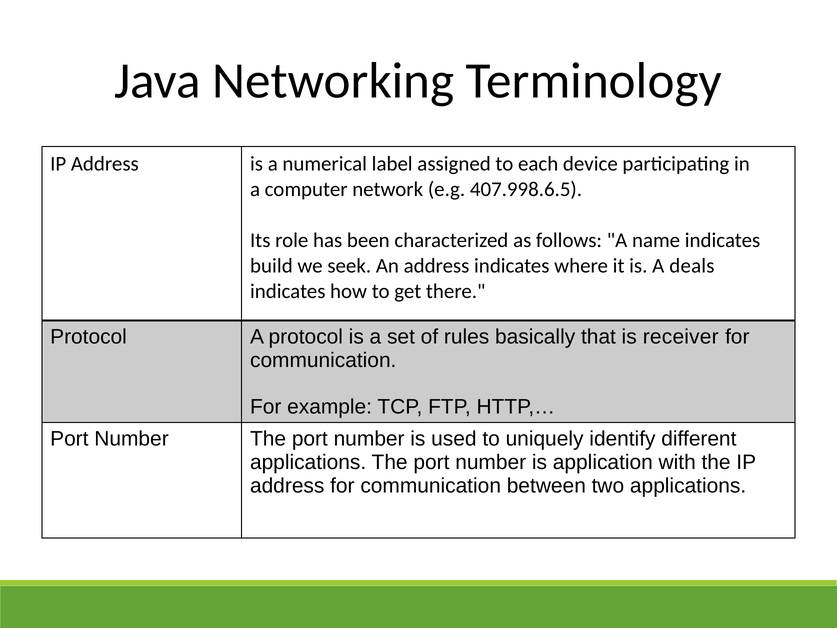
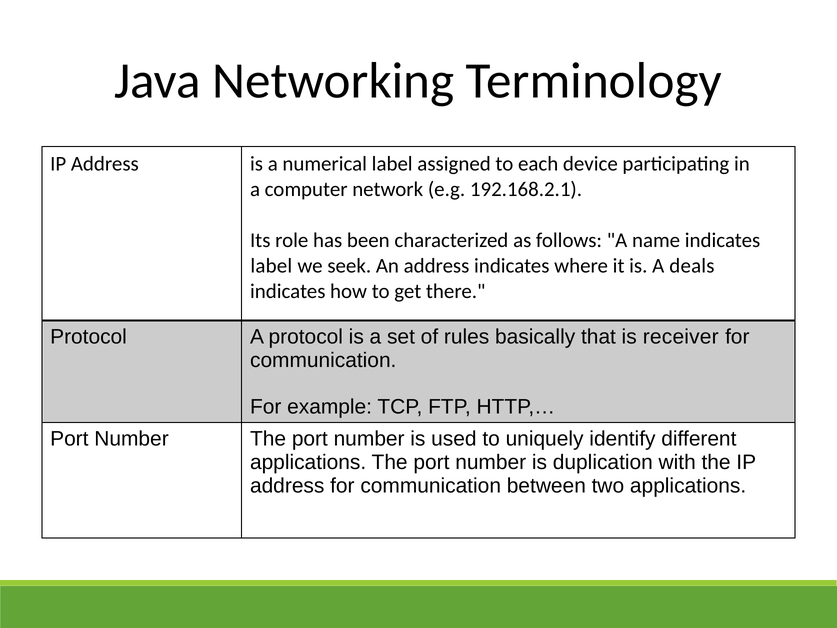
407.998.6.5: 407.998.6.5 -> 192.168.2.1 (526, 189)
build: build -> label (271, 266)
application: application -> duplication (603, 462)
